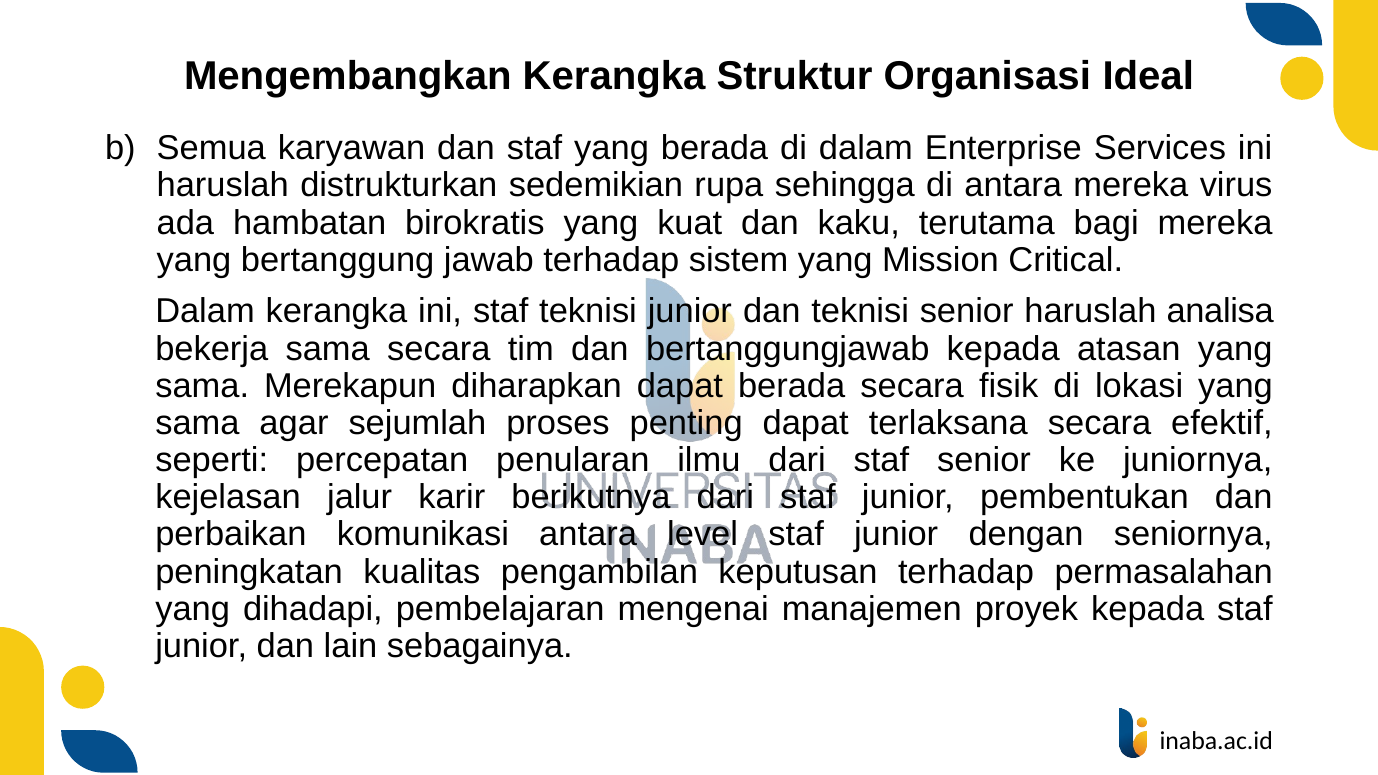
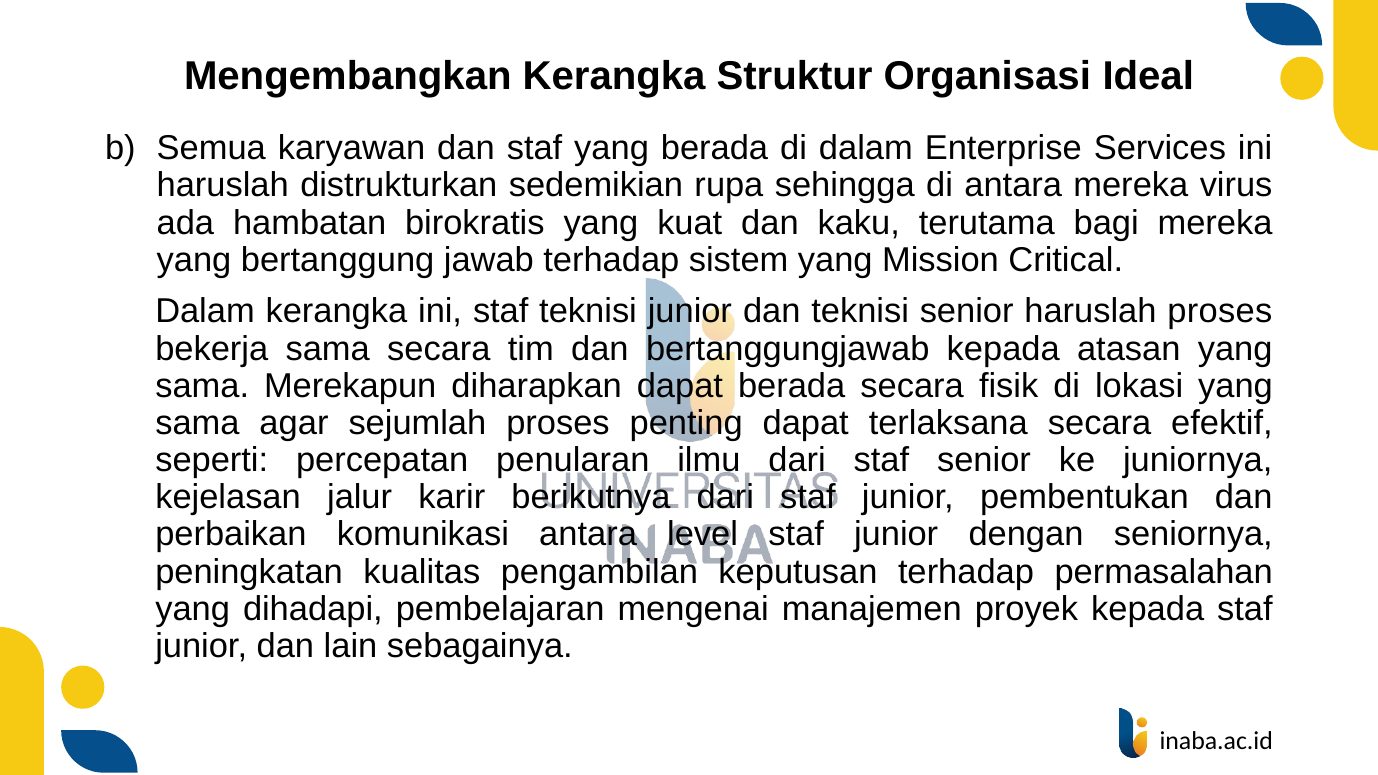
haruslah analisa: analisa -> proses (1220, 312)
